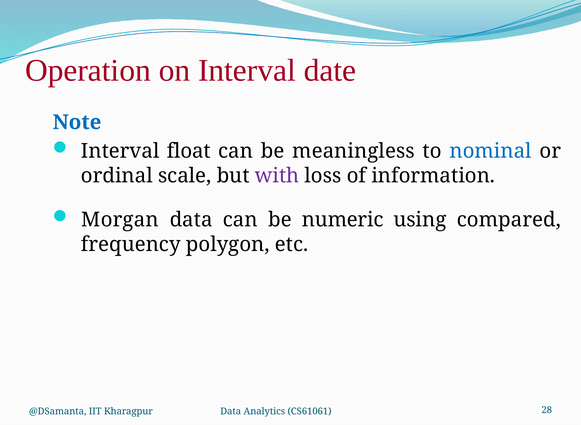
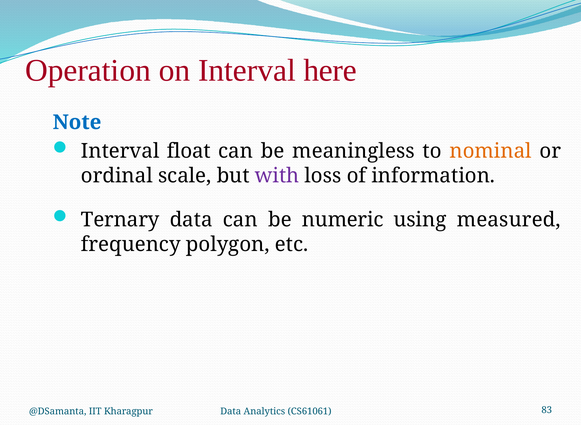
date: date -> here (330, 70)
nominal colour: blue -> orange (491, 151)
Morgan: Morgan -> Ternary (120, 220)
compared: compared -> measured (509, 220)
28: 28 -> 83 (547, 411)
